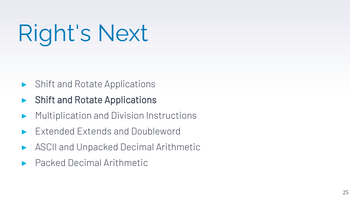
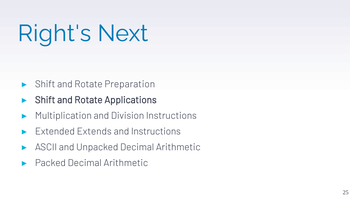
Applications: Applications -> Preparation (130, 84)
and Doubleword: Doubleword -> Instructions (156, 131)
